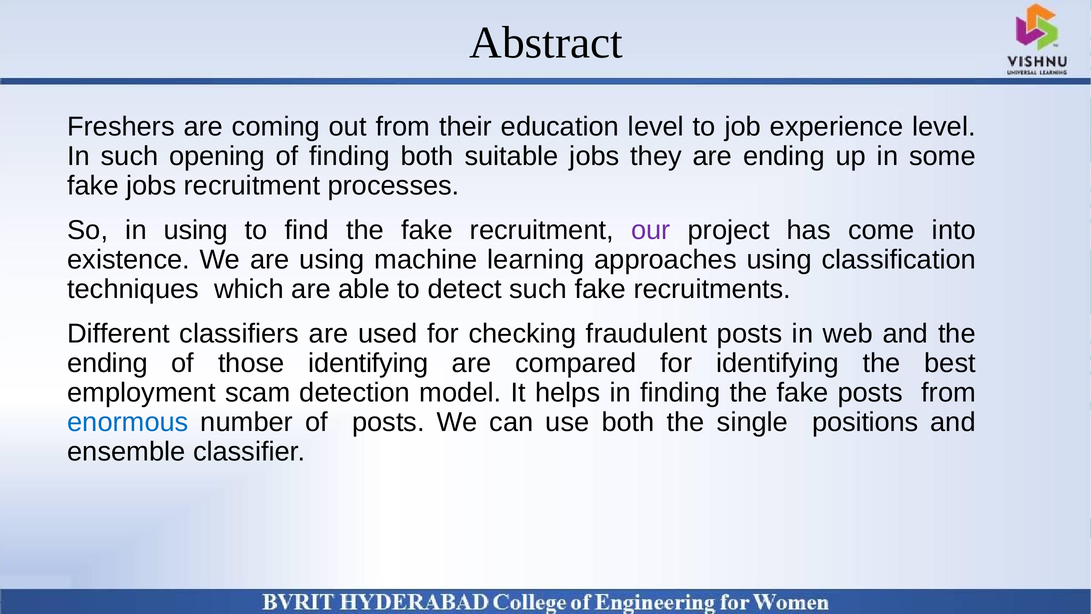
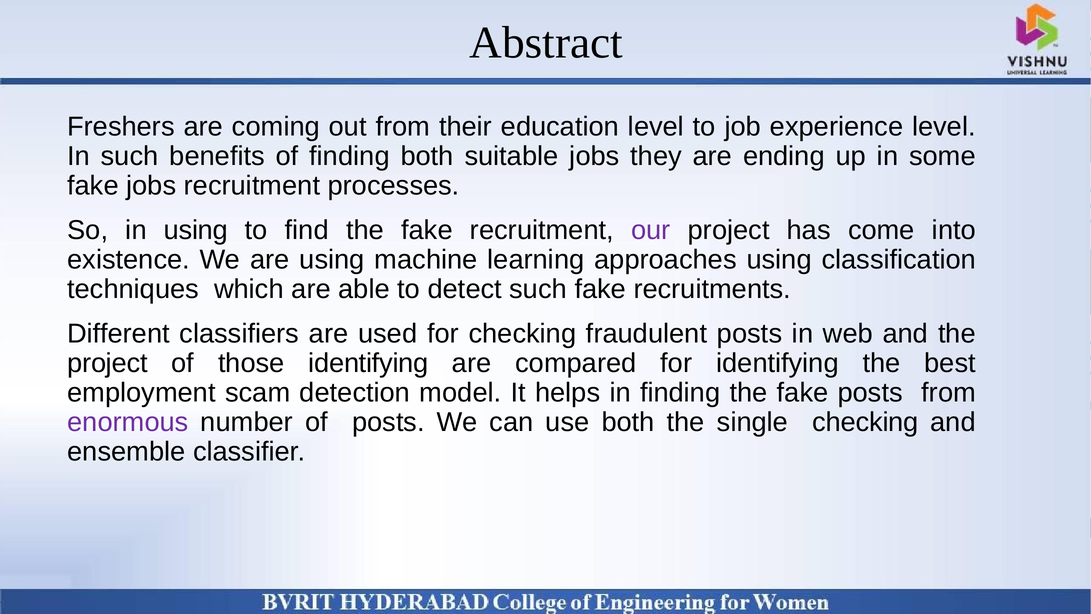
opening: opening -> benefits (217, 156)
ending: ending -> project (107, 363)
enormous colour: blue -> purple (128, 422)
single positions: positions -> checking (865, 422)
